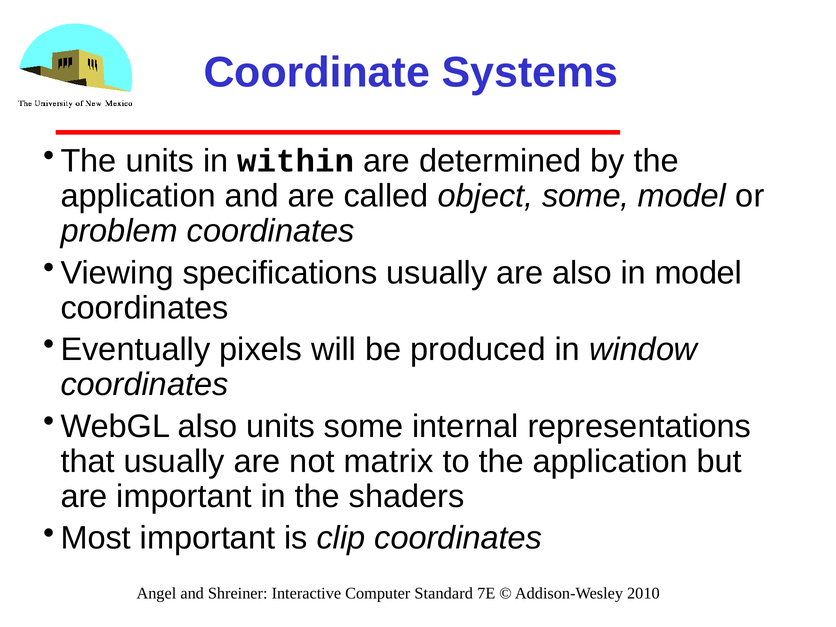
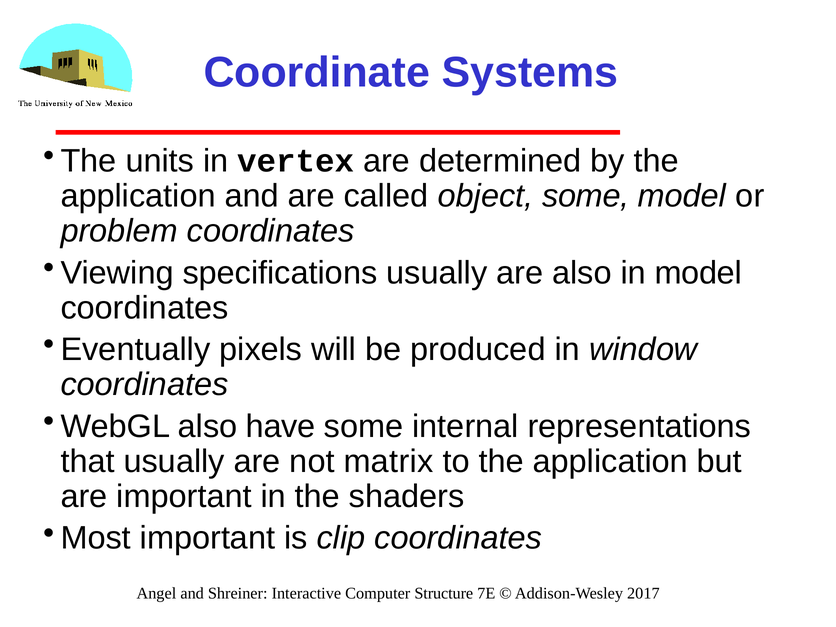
within: within -> vertex (296, 161)
also units: units -> have (281, 426)
Standard: Standard -> Structure (444, 593)
2010: 2010 -> 2017 (643, 593)
